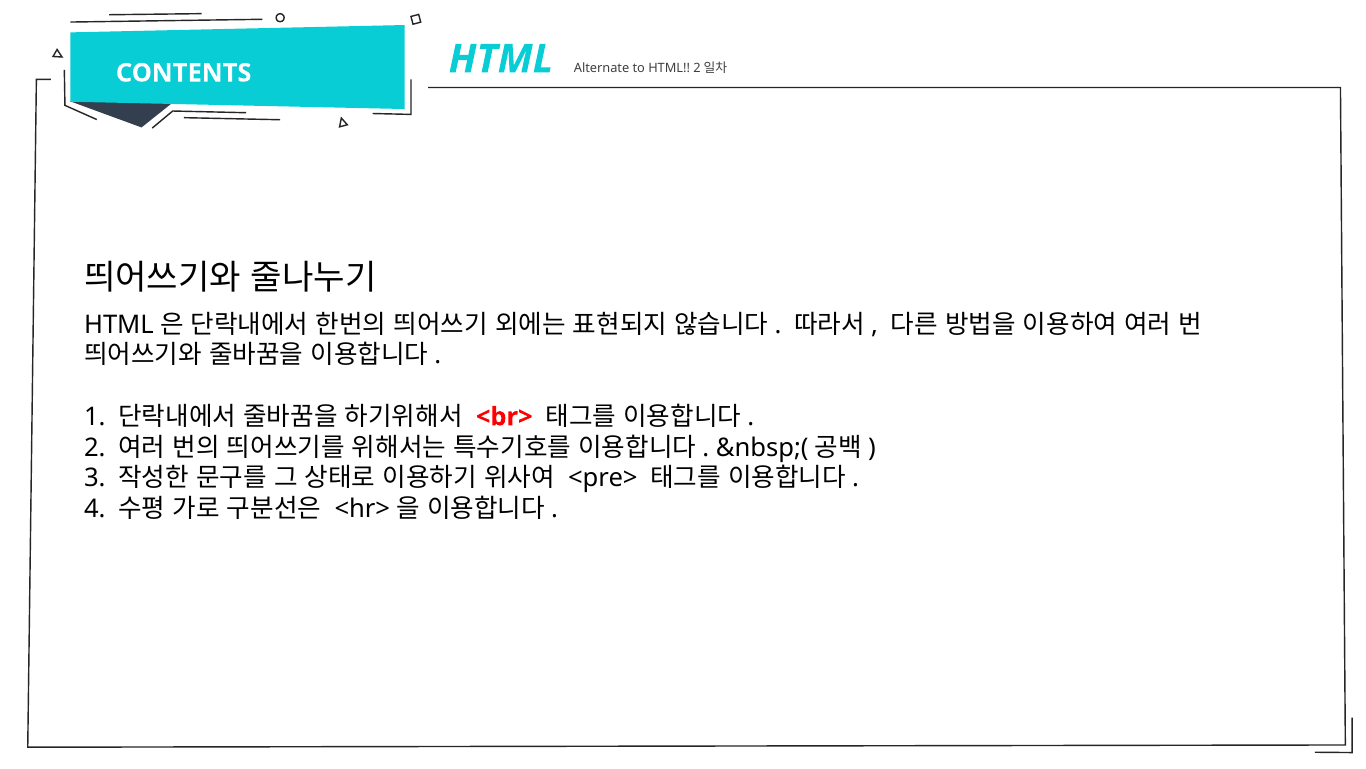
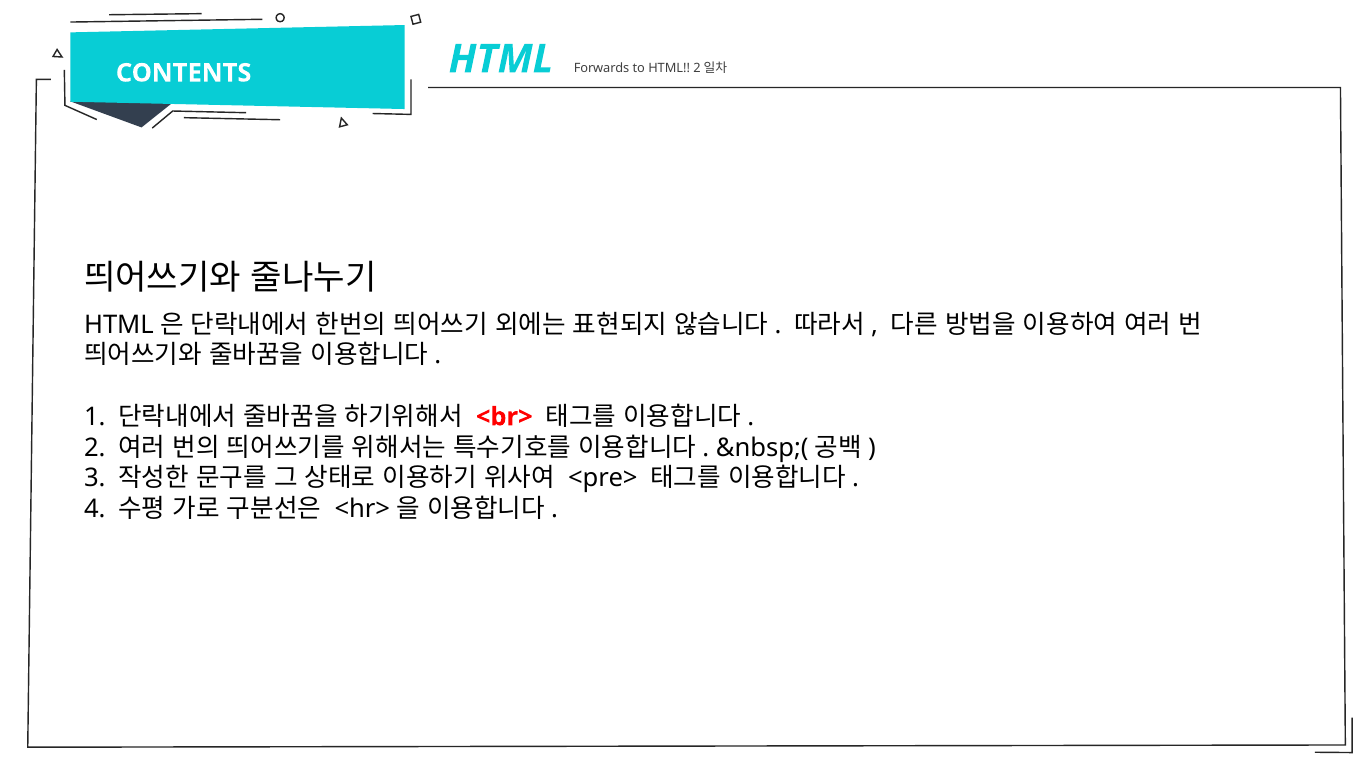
Alternate: Alternate -> Forwards (602, 68)
